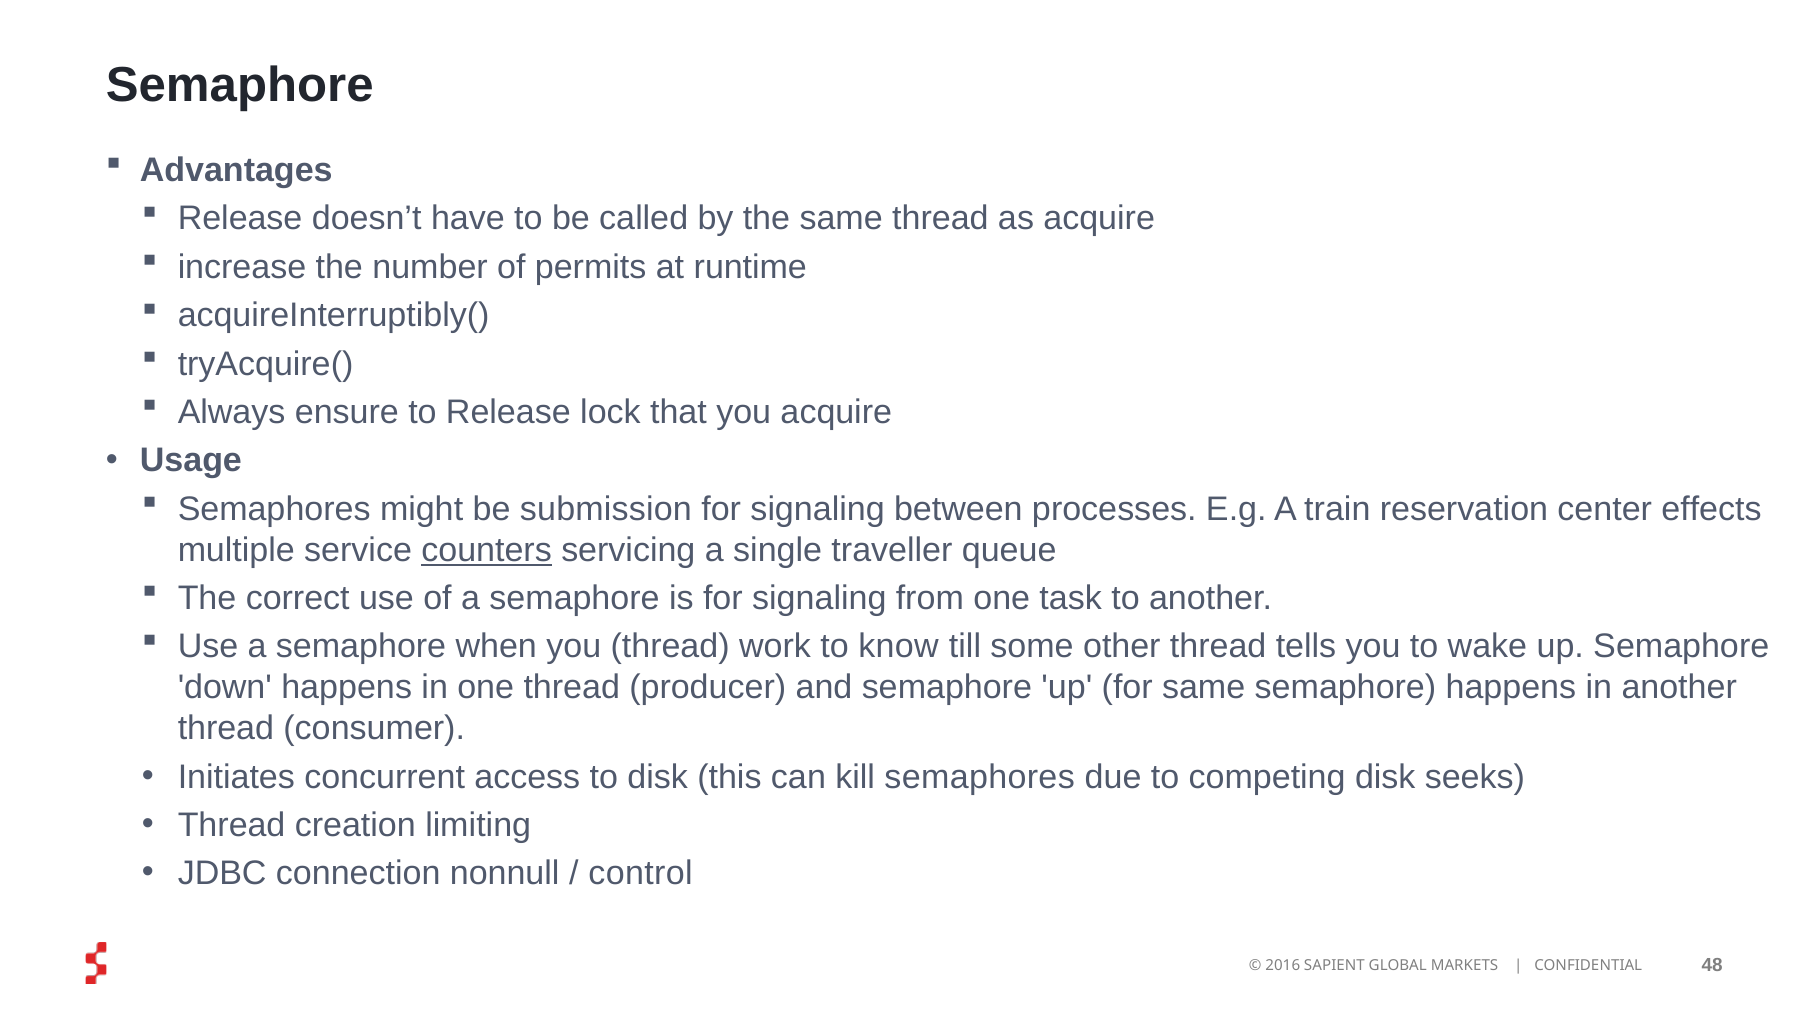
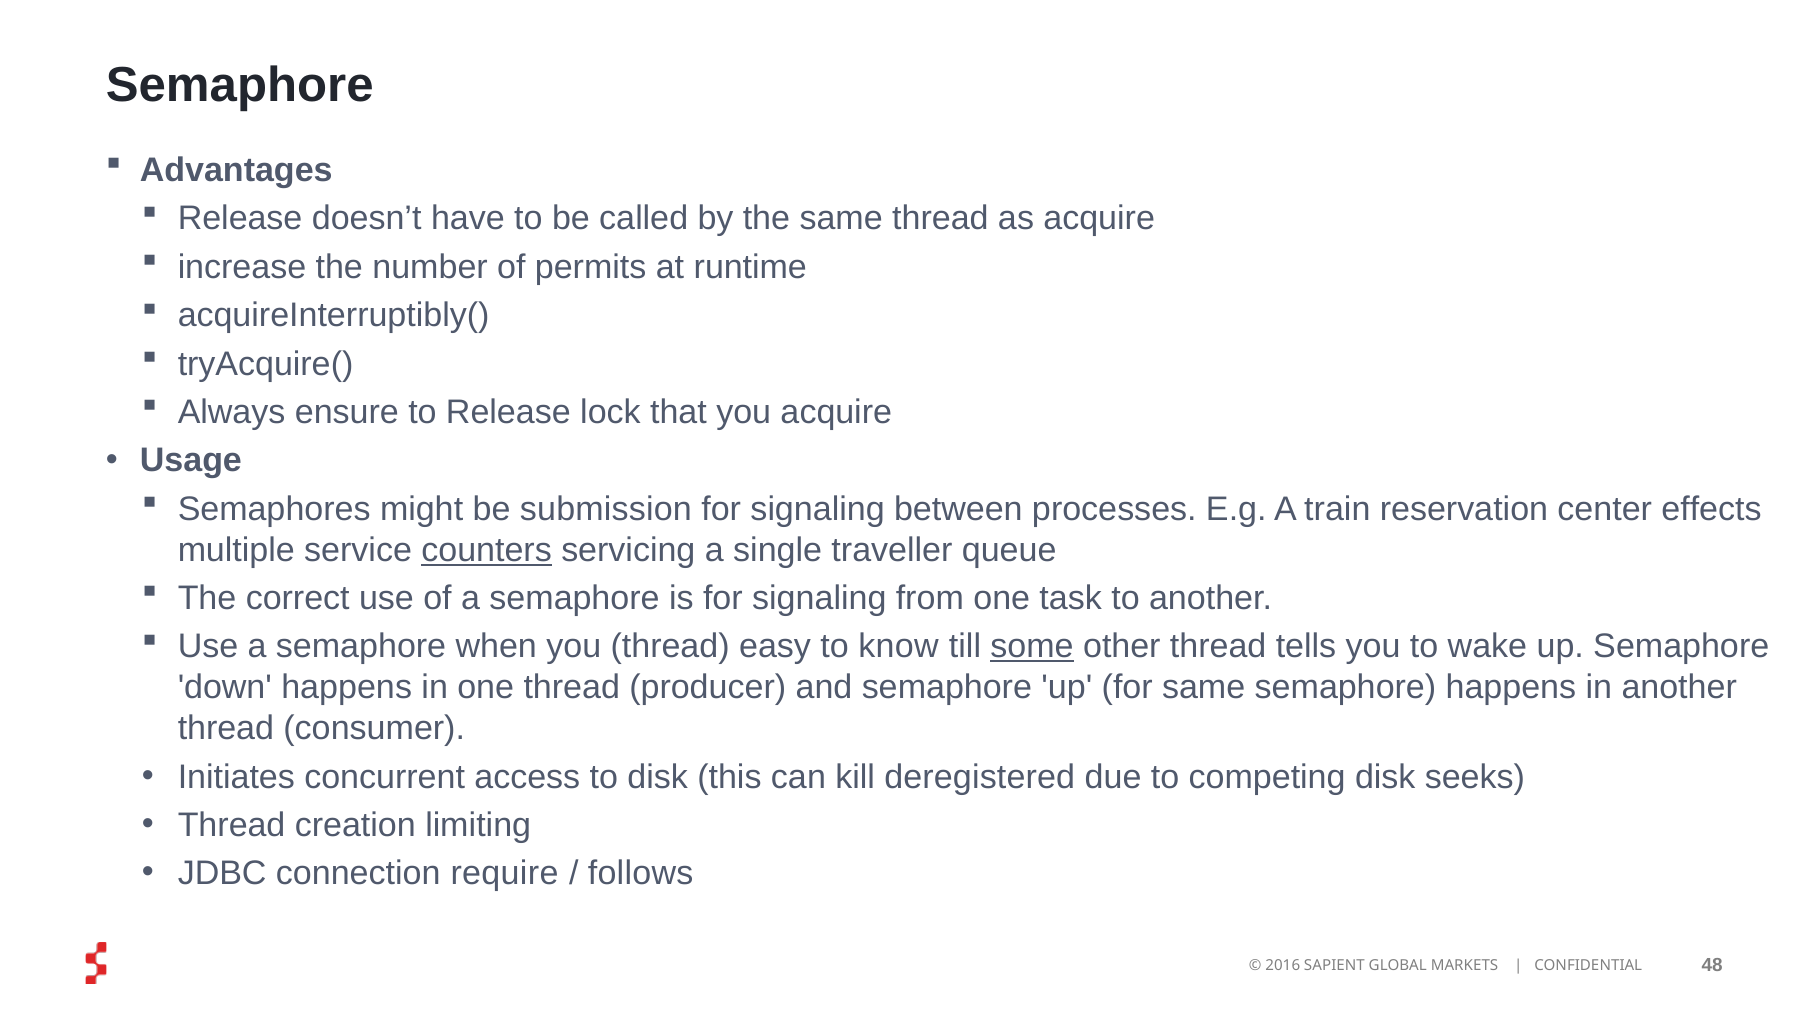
work: work -> easy (775, 647)
some underline: none -> present (1032, 647)
kill semaphores: semaphores -> deregistered (980, 777)
nonnull: nonnull -> require (504, 874)
control: control -> follows (641, 874)
